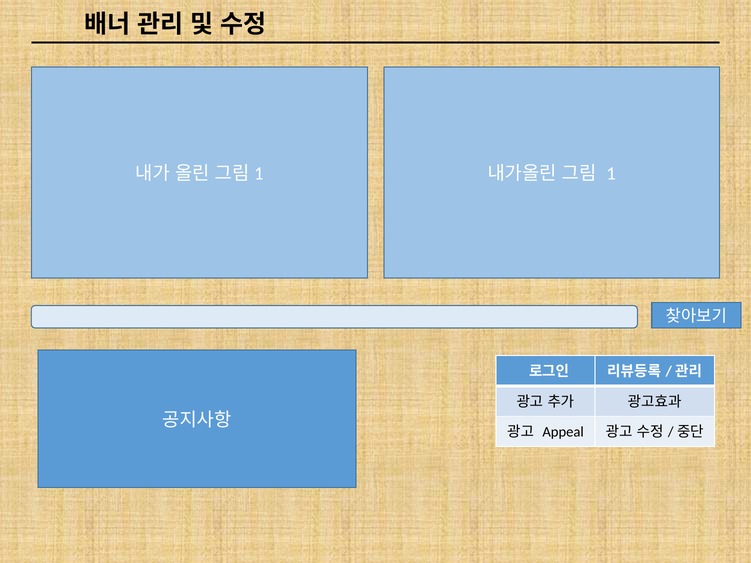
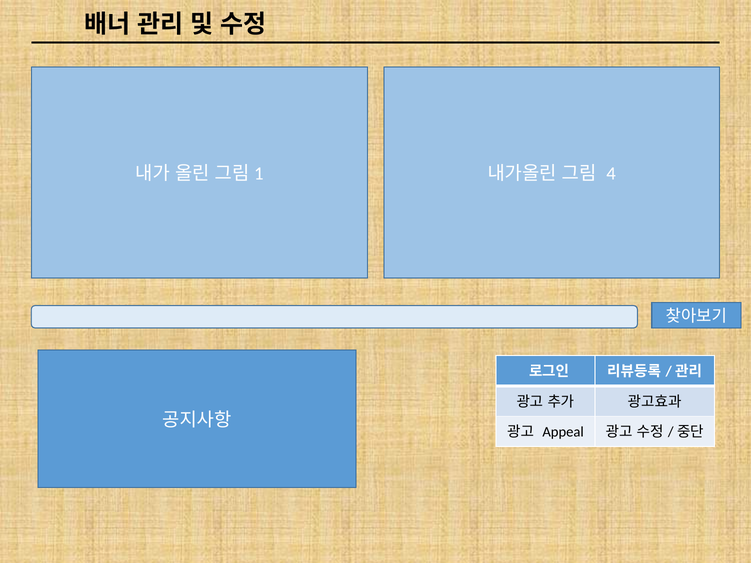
1: 1 -> 4 (611, 174)
